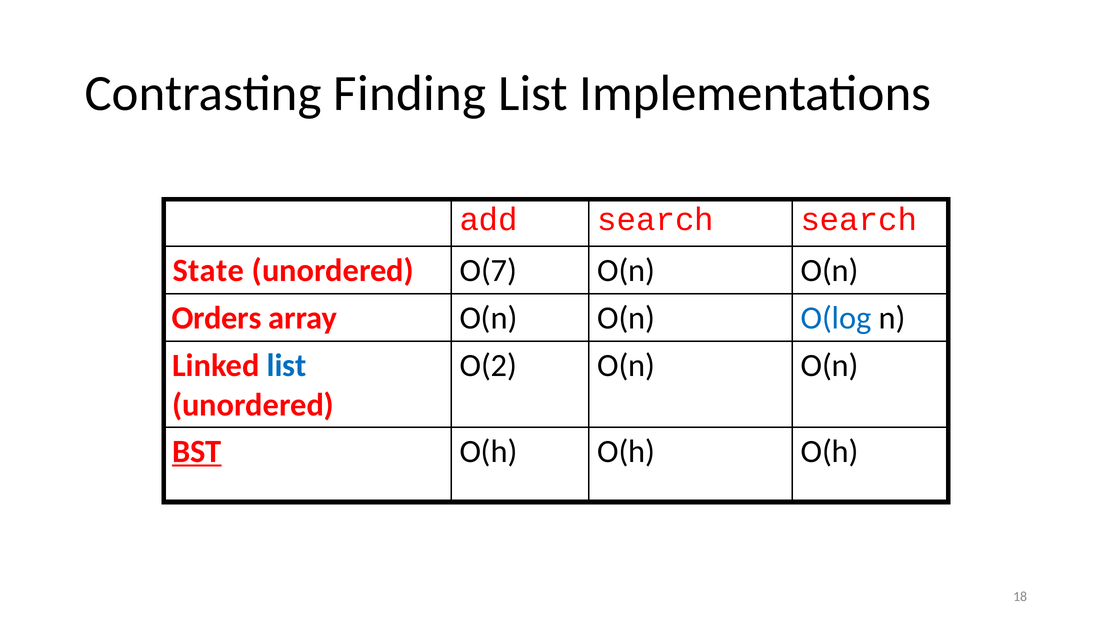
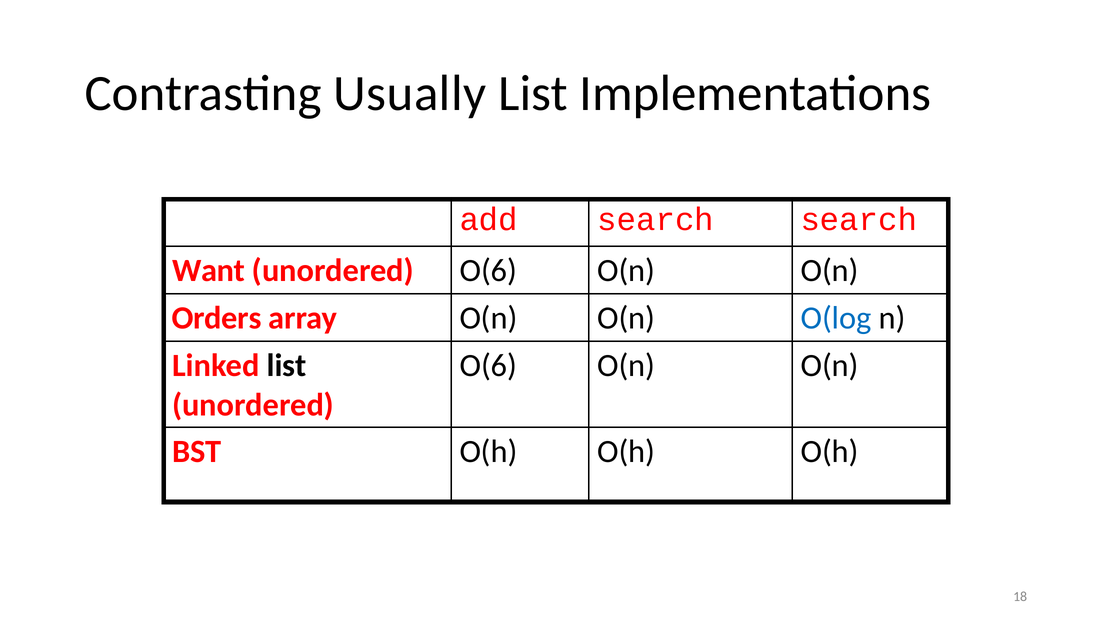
Finding: Finding -> Usually (410, 93)
State: State -> Want (209, 271)
O(7: O(7 -> O(6 (488, 271)
list colour: blue -> black (287, 366)
O(2: O(2 -> O(6 (488, 366)
BST underline: present -> none (197, 452)
